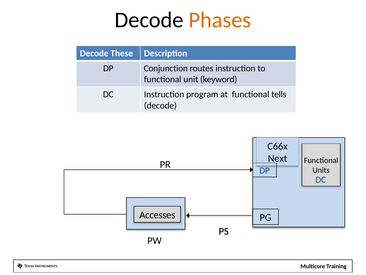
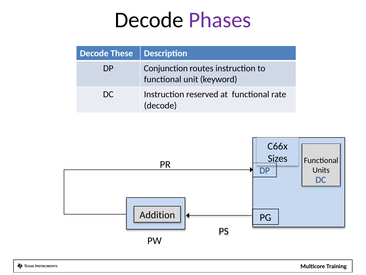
Phases colour: orange -> purple (220, 20)
program: program -> reserved (202, 94)
tells: tells -> rate (279, 94)
Next: Next -> Sizes (278, 158)
Accesses: Accesses -> Addition (157, 215)
